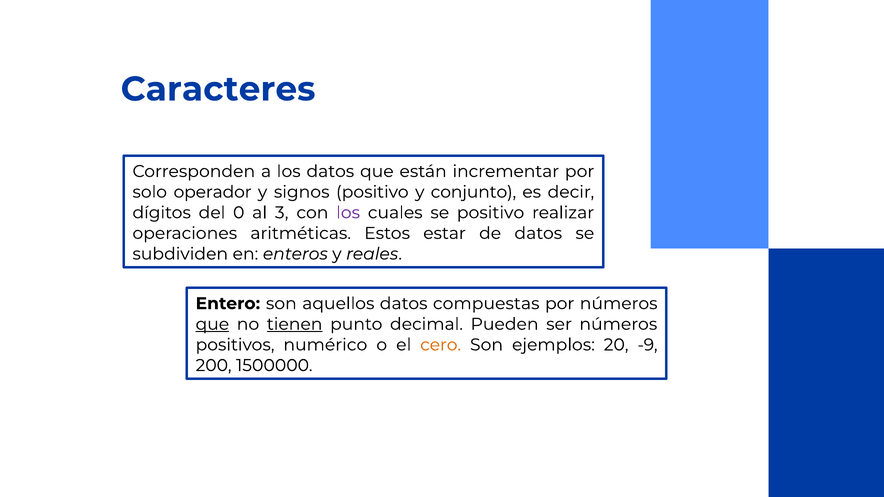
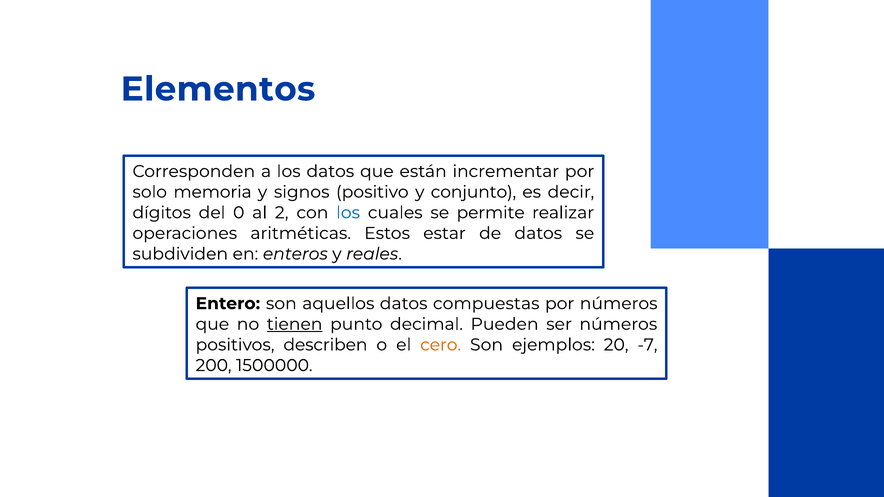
Caracteres: Caracteres -> Elementos (218, 89)
operador: operador -> memoria (213, 192)
3: 3 -> 2 (282, 213)
los colour: purple -> blue (348, 213)
se positivo: positivo -> permite (491, 213)
que underline: present -> none (212, 324)
numérico: numérico -> describen (325, 345)
-9: -9 -> -7 (647, 345)
